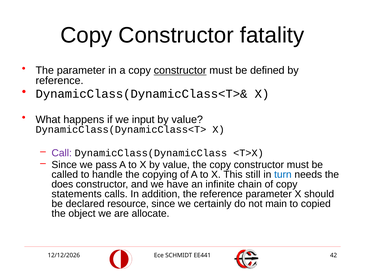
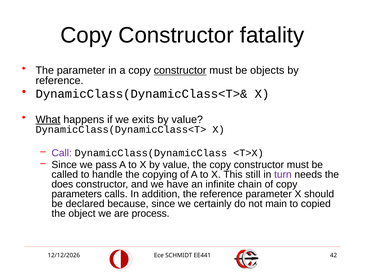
defined: defined -> objects (267, 70)
What underline: none -> present (48, 119)
input: input -> exits (143, 119)
turn colour: blue -> purple (283, 174)
statements: statements -> parameters (77, 194)
resource: resource -> because (128, 204)
allocate: allocate -> process (151, 213)
